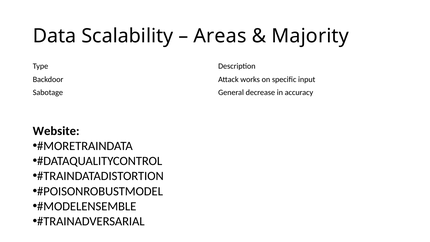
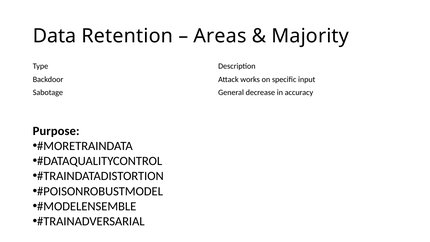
Scalability: Scalability -> Retention (127, 36)
Website: Website -> Purpose (56, 131)
